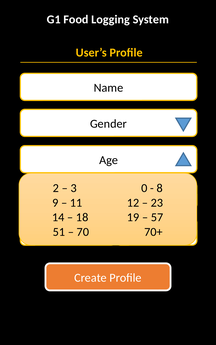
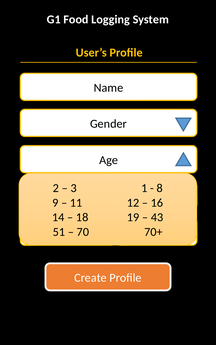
0: 0 -> 1 (144, 188)
23: 23 -> 16 (157, 203)
57: 57 -> 43 (157, 218)
